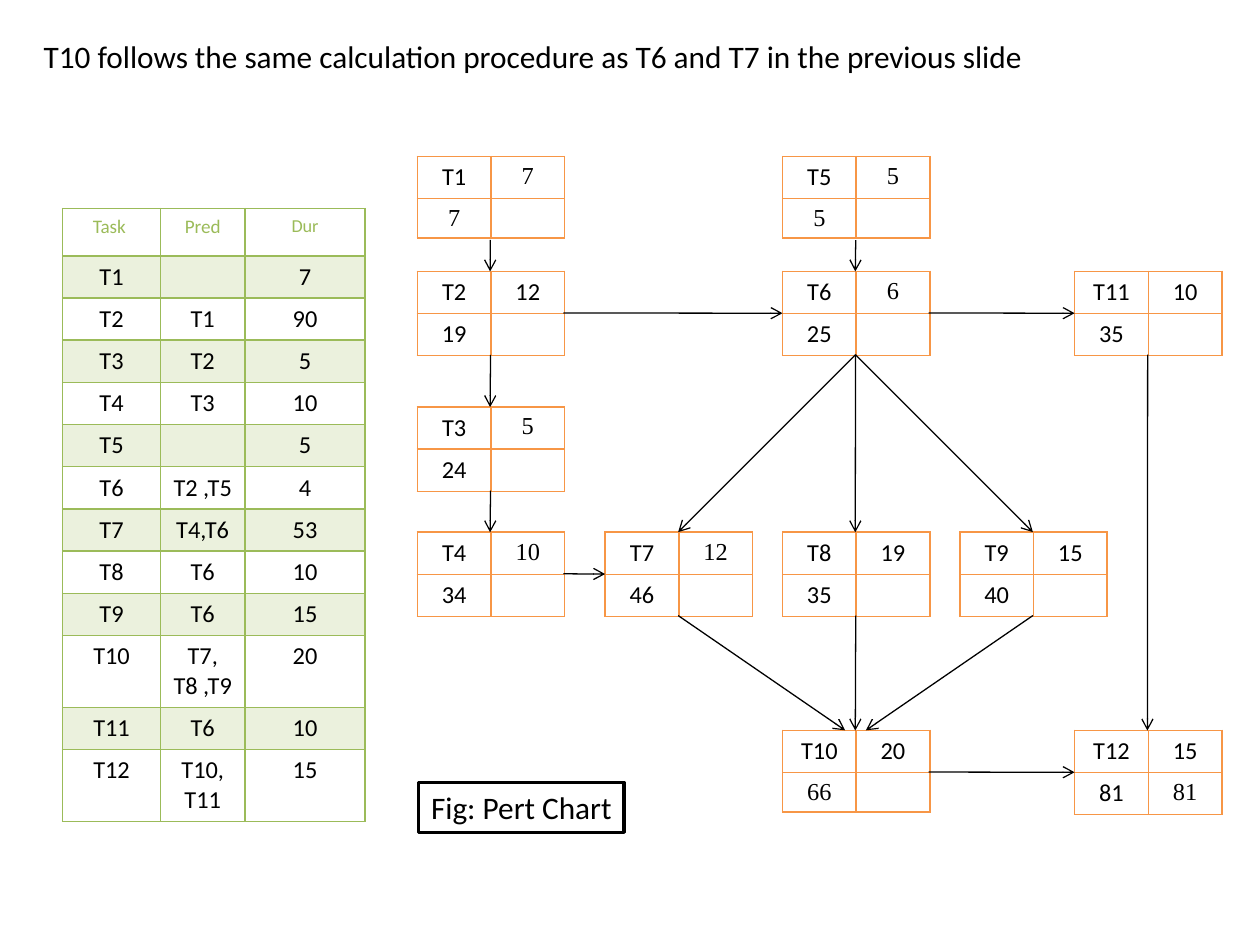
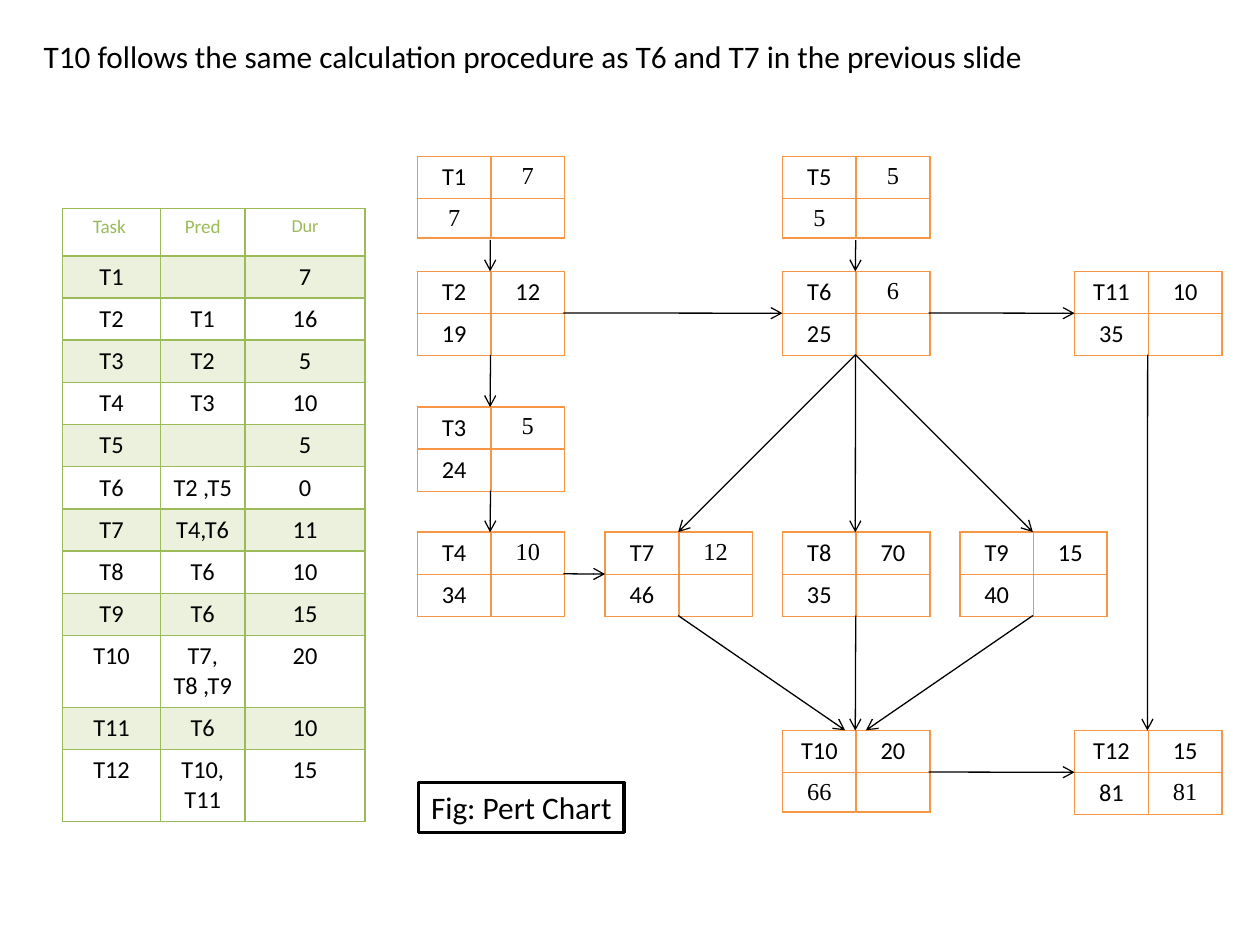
90: 90 -> 16 (305, 319)
4: 4 -> 0 (305, 488)
53: 53 -> 11 (305, 530)
T8 19: 19 -> 70 (893, 553)
